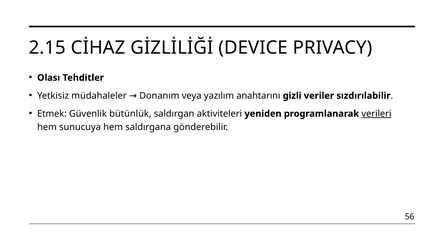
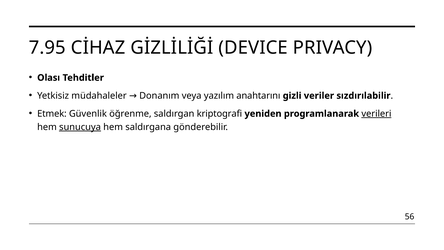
2.15: 2.15 -> 7.95 (47, 48)
bütünlük: bütünlük -> öğrenme (130, 114)
aktiviteleri: aktiviteleri -> kriptografi (219, 114)
sunucuya underline: none -> present (80, 127)
